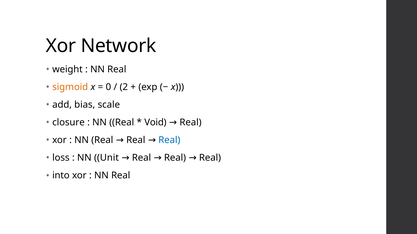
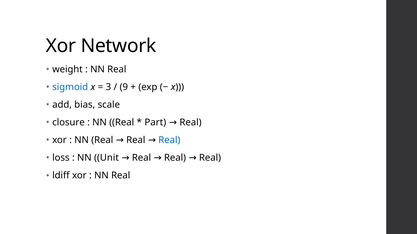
sigmoid colour: orange -> blue (70, 87)
0: 0 -> 3 (108, 87)
2: 2 -> 9 (124, 87)
Void: Void -> Part (155, 123)
into: into -> ldiff (61, 176)
